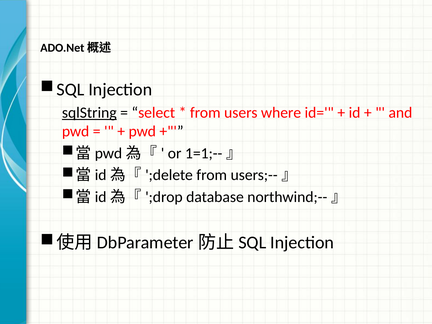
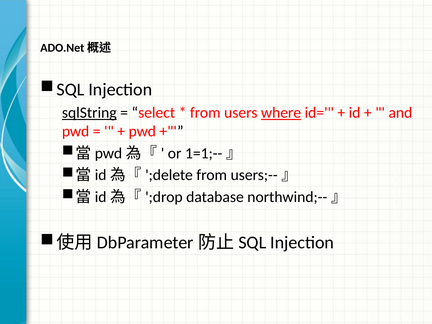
where underline: none -> present (281, 113)
